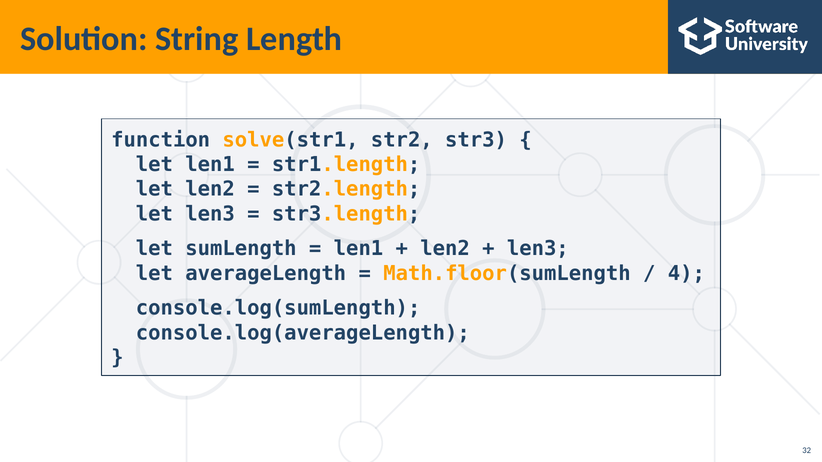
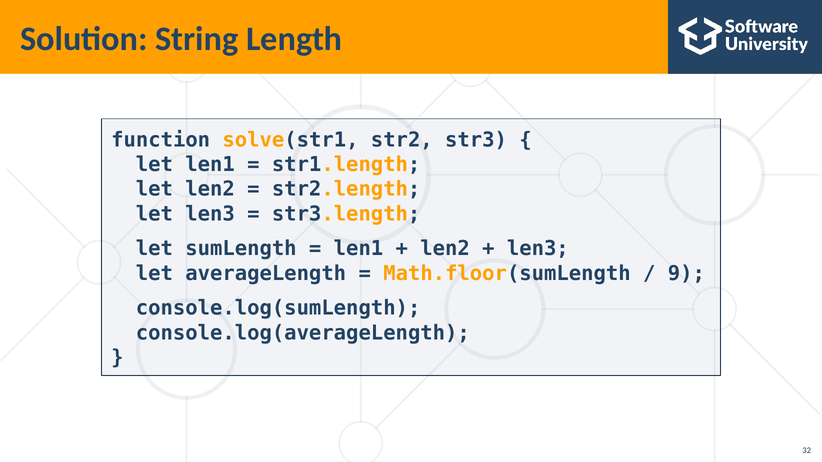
4: 4 -> 9 (686, 274)
